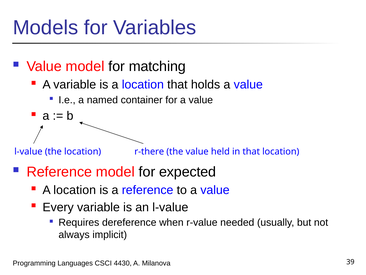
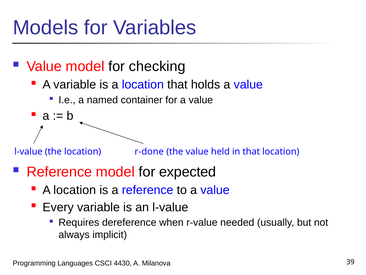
matching: matching -> checking (157, 66)
r-there: r-there -> r-done (149, 151)
